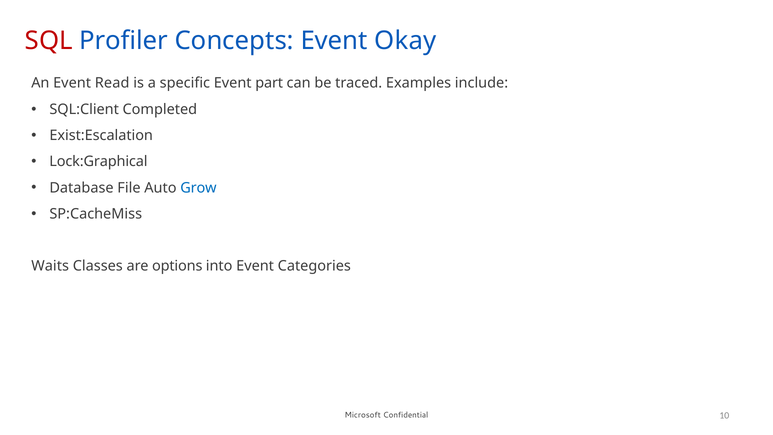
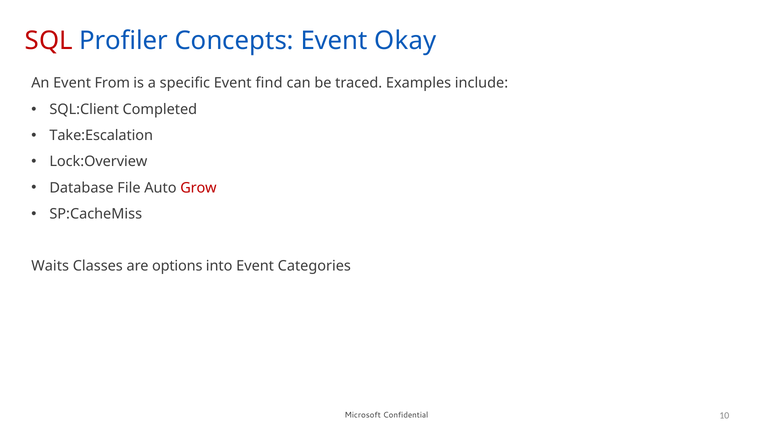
Read: Read -> From (112, 83)
part: part -> find (269, 83)
Exist:Escalation: Exist:Escalation -> Take:Escalation (101, 135)
Lock:Graphical: Lock:Graphical -> Lock:Overview (98, 162)
Grow colour: blue -> red (198, 188)
